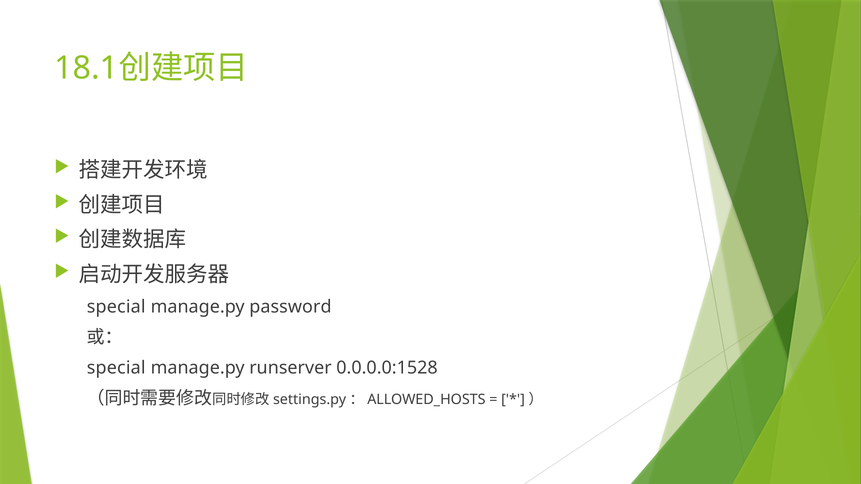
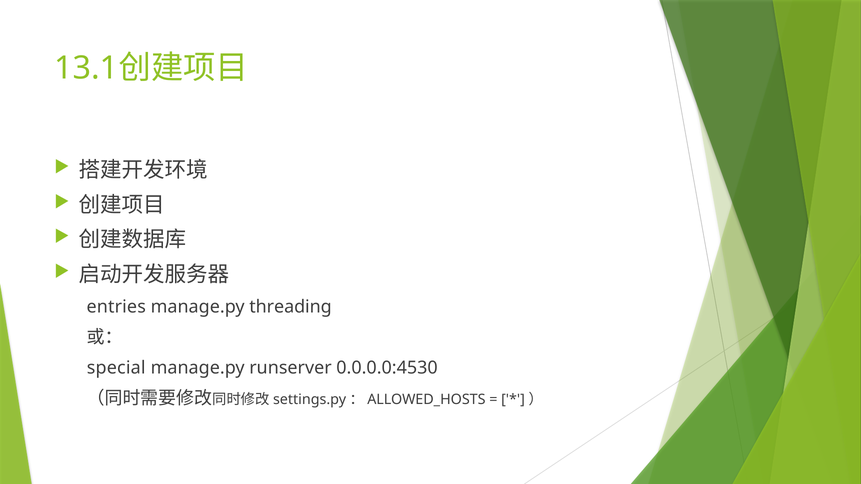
18.1: 18.1 -> 13.1 (86, 68)
special: special -> entries (116, 307)
password: password -> threading (291, 307)
0.0.0.0:1528: 0.0.0.0:1528 -> 0.0.0.0:4530 (387, 368)
